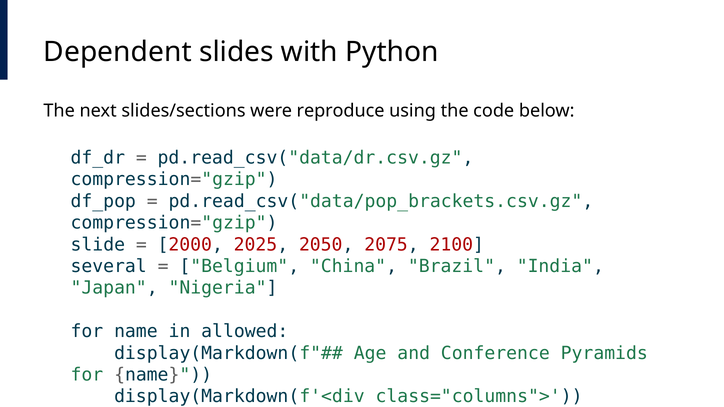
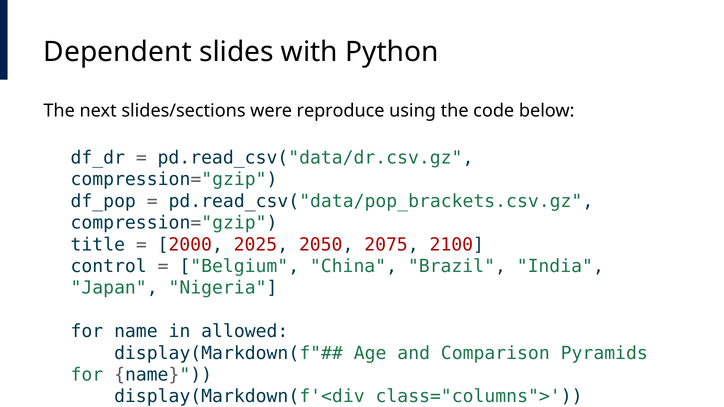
slide: slide -> title (98, 245)
several: several -> control (109, 266)
Conference: Conference -> Comparison (495, 353)
